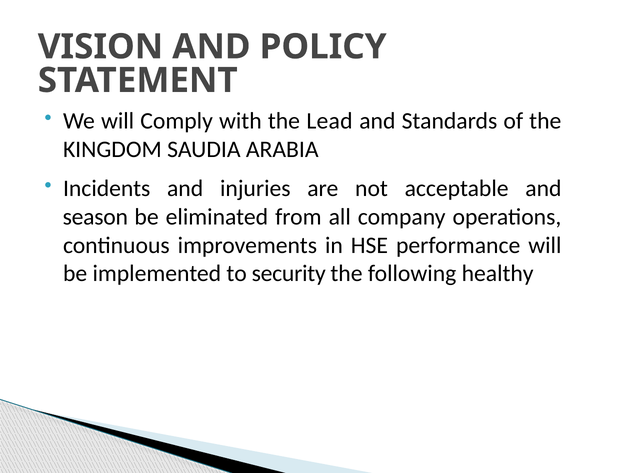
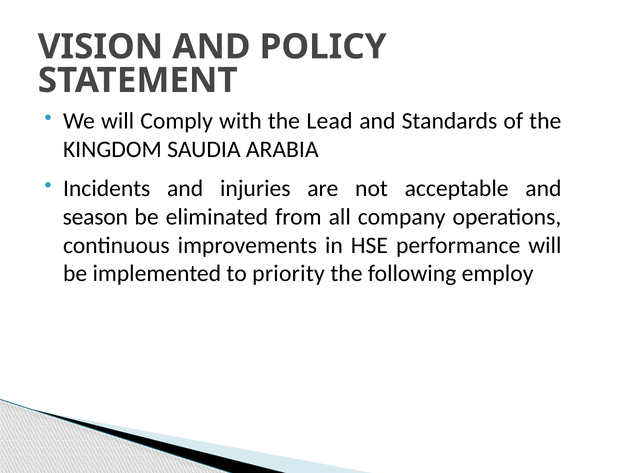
security: security -> priority (288, 274)
healthy: healthy -> employ (498, 274)
